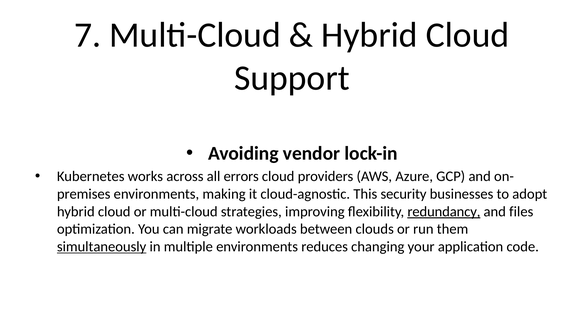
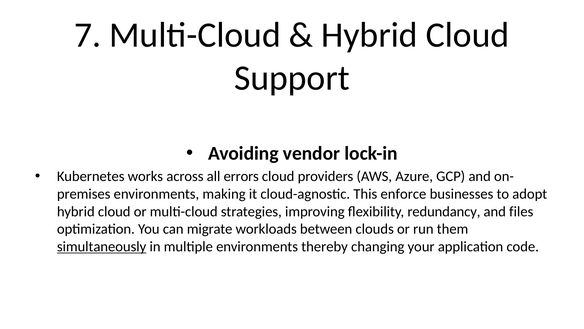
security: security -> enforce (403, 194)
redundancy underline: present -> none (444, 211)
reduces: reduces -> thereby (325, 246)
